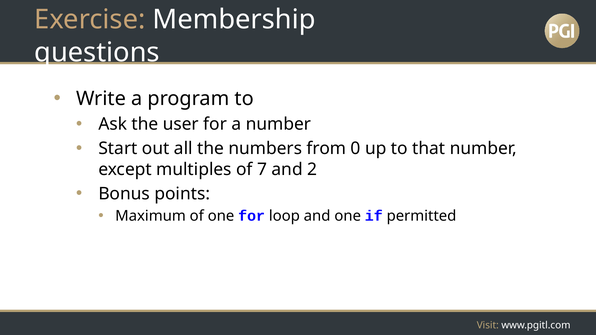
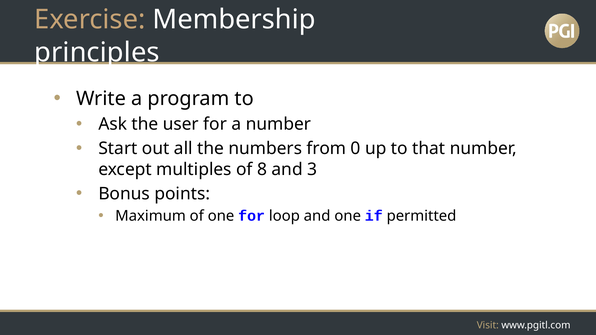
questions: questions -> principles (97, 52)
7: 7 -> 8 (262, 170)
2: 2 -> 3 (312, 170)
